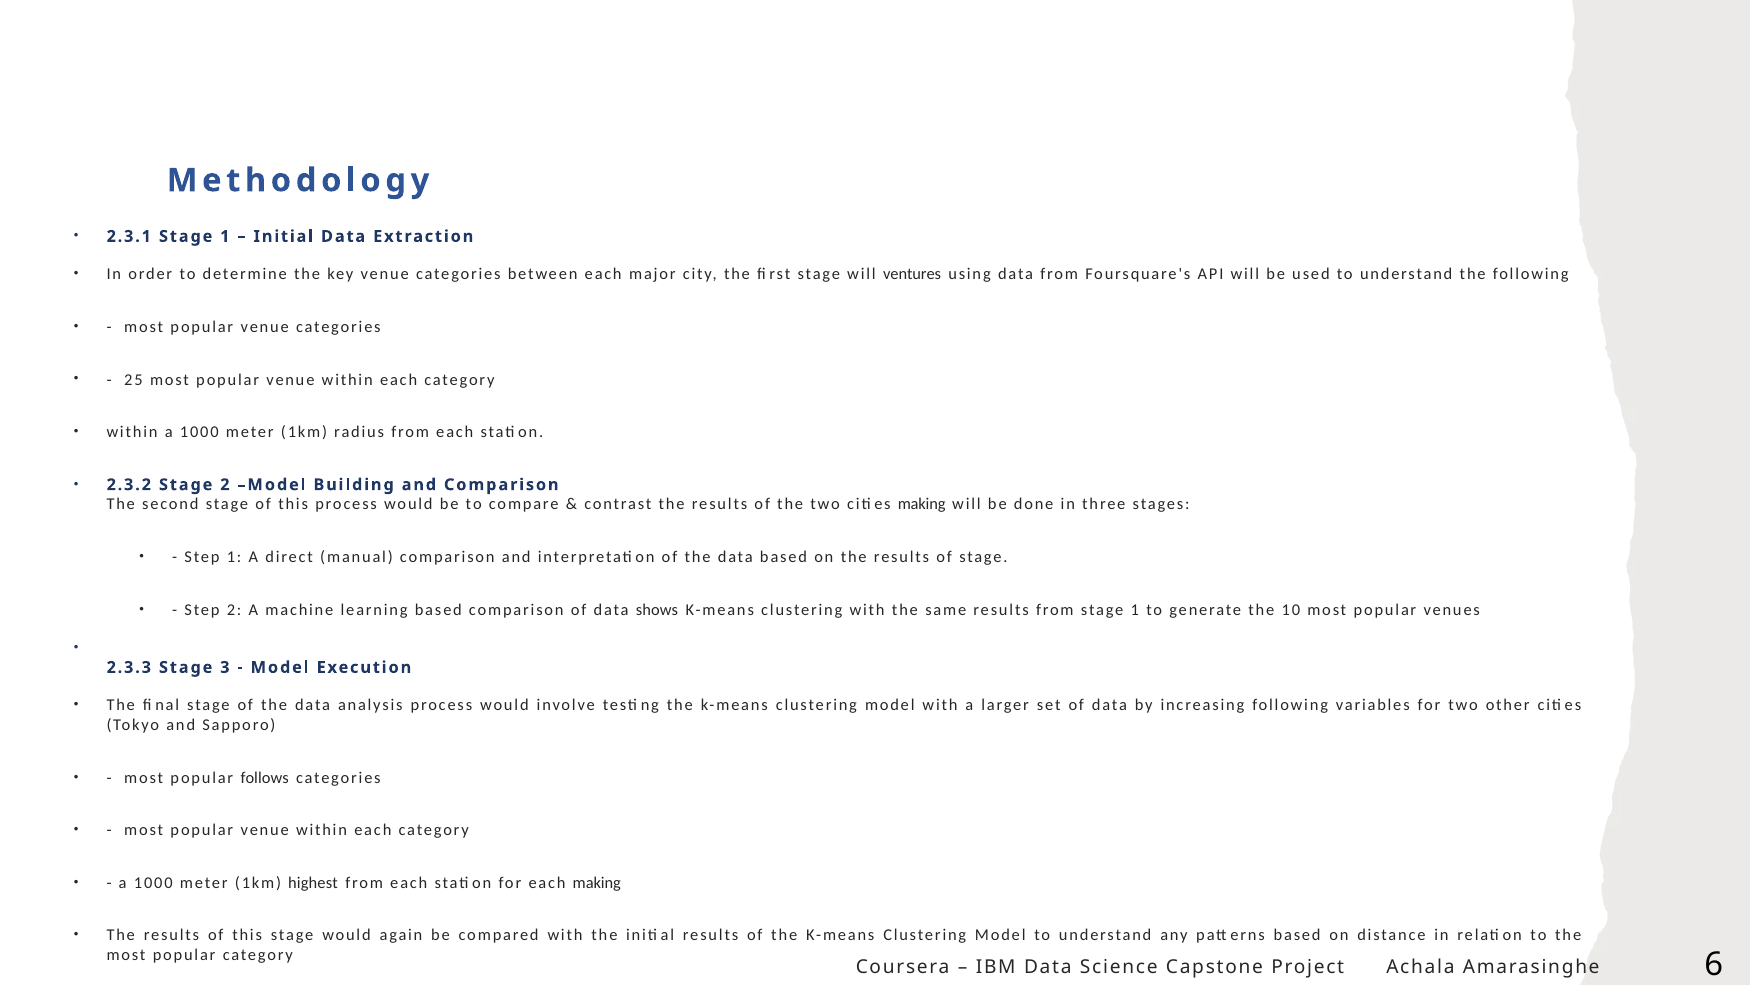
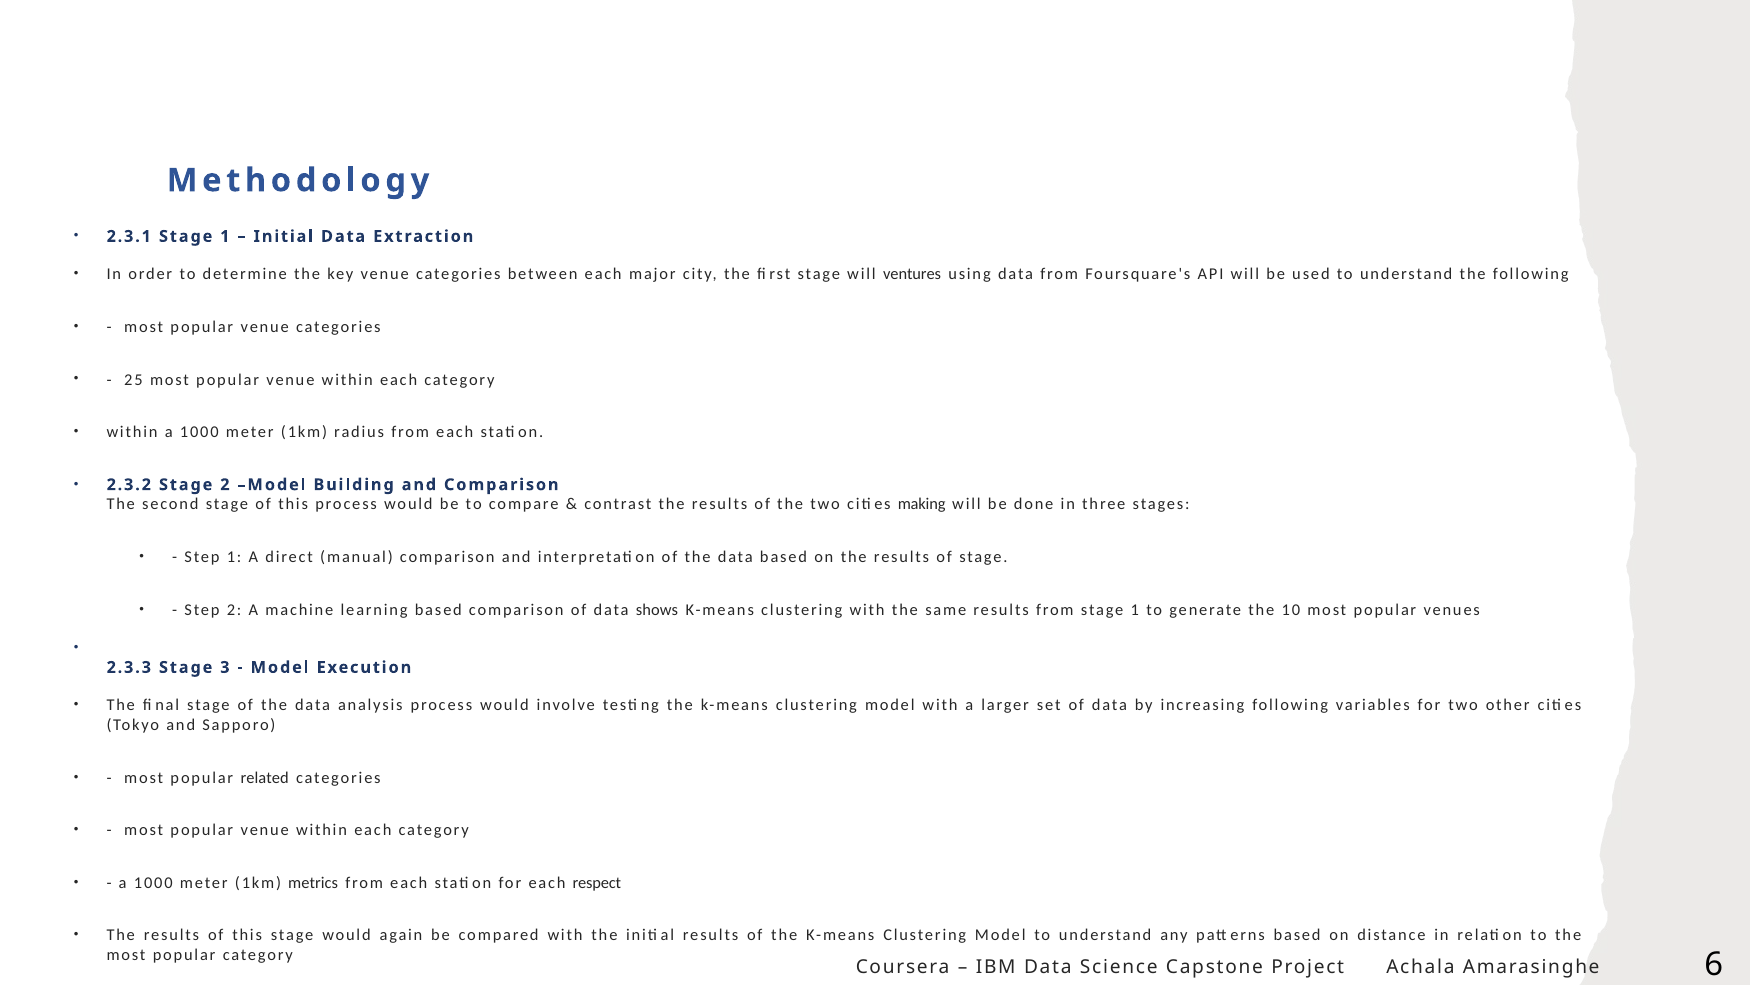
follows: follows -> related (265, 777)
highest: highest -> metrics (313, 882)
each making: making -> respect (597, 882)
